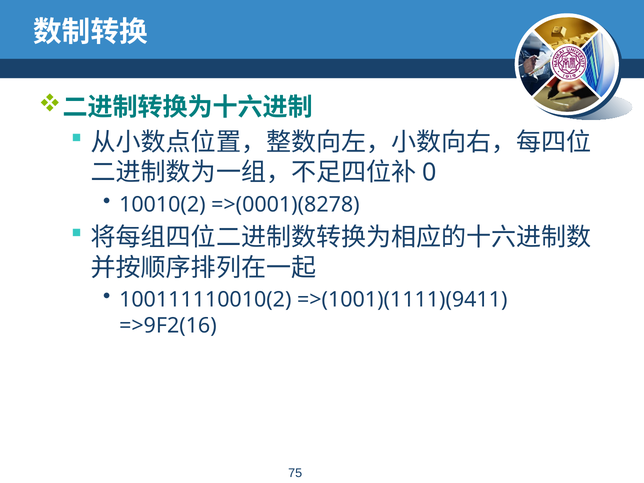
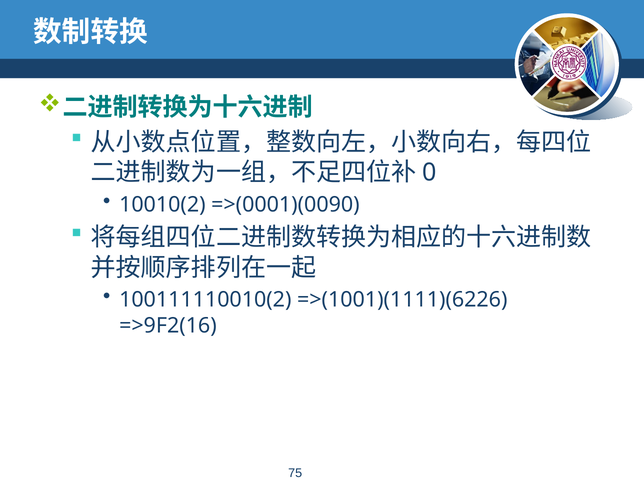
=>(0001)(8278: =>(0001)(8278 -> =>(0001)(0090 (285, 205)
=>(1001)(1111)(9411: =>(1001)(1111)(9411 -> =>(1001)(1111)(6226 (402, 300)
